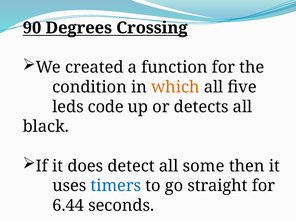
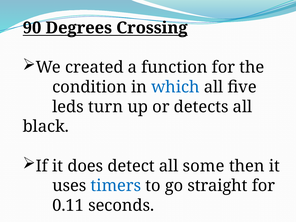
which colour: orange -> blue (175, 87)
code: code -> turn (106, 107)
6.44: 6.44 -> 0.11 (68, 205)
